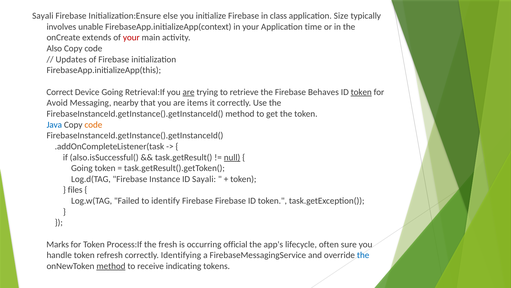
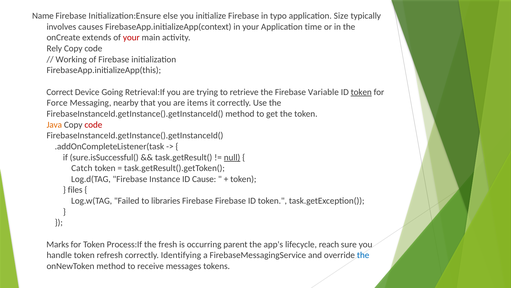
Sayali: Sayali -> Name (43, 16)
class: class -> typo (278, 16)
unable: unable -> causes (91, 27)
Also: Also -> Rely (54, 48)
Updates: Updates -> Working (71, 59)
are underline: present -> none (189, 92)
Behaves: Behaves -> Variable (323, 92)
Avoid: Avoid -> Force (57, 103)
Java colour: blue -> orange (54, 124)
code colour: orange -> red (93, 124)
also.isSuccessful(: also.isSuccessful( -> sure.isSuccessful( (104, 157)
Going: Going -> Catch (82, 168)
ID Sayali: Sayali -> Cause (204, 179)
identify: identify -> libraries (166, 200)
official: official -> parent (235, 244)
often: often -> reach (329, 244)
method underline: present -> none (111, 266)
indicating: indicating -> messages (184, 266)
